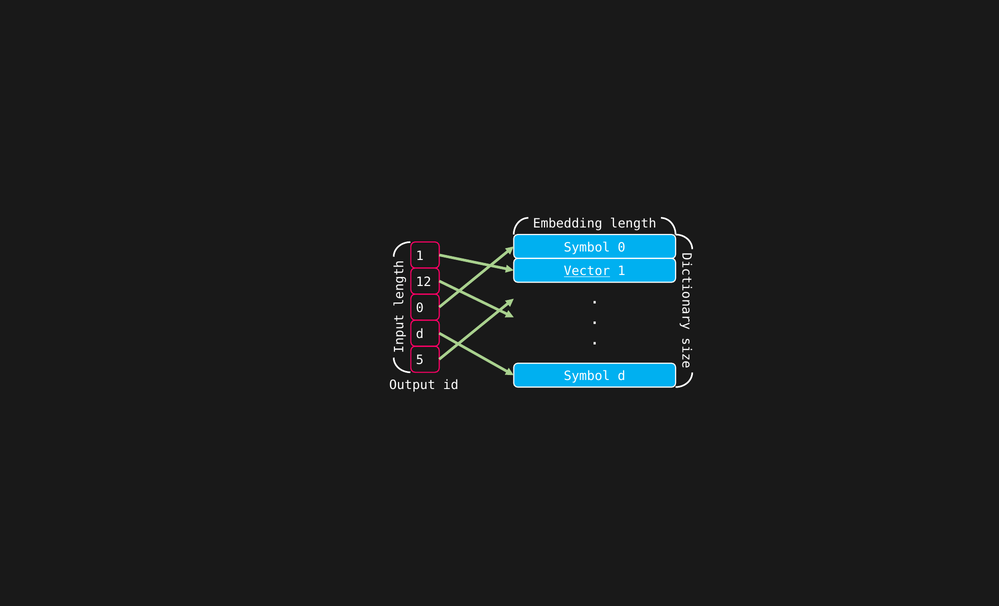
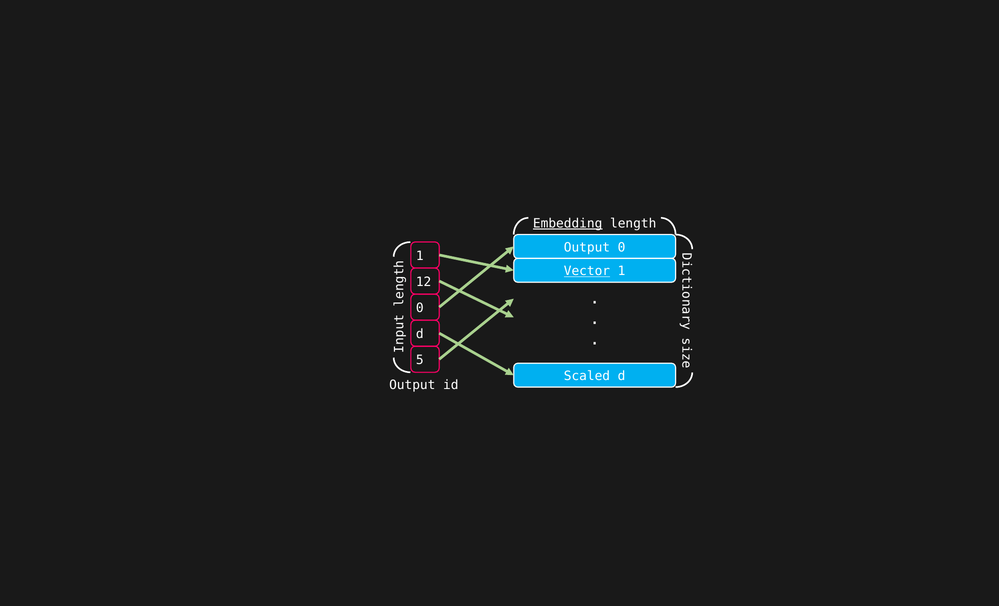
Embedding underline: none -> present (568, 223)
Symbol: Symbol -> Output (587, 247)
Symbol: Symbol -> Scaled (587, 376)
